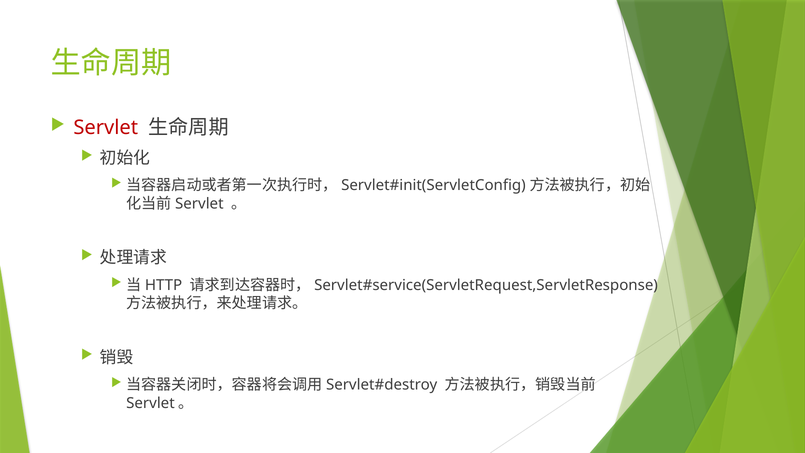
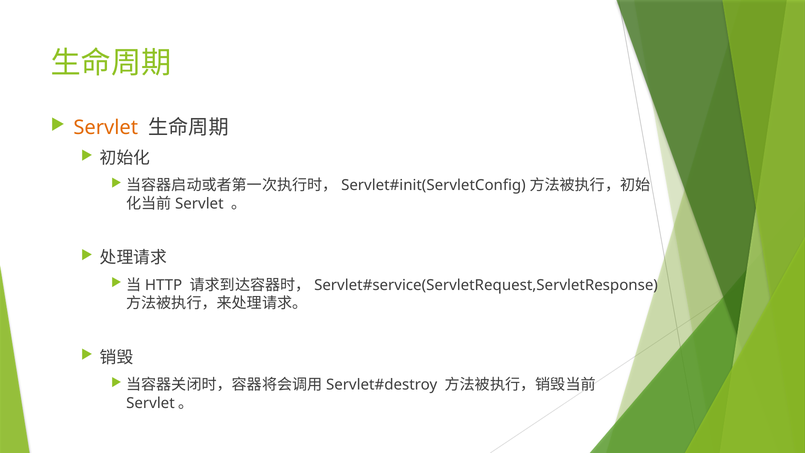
Servlet colour: red -> orange (106, 128)
